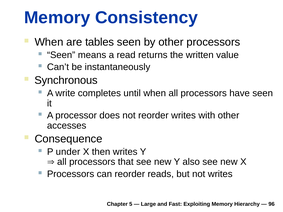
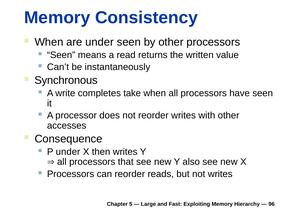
are tables: tables -> under (100, 42)
until: until -> take (132, 93)
